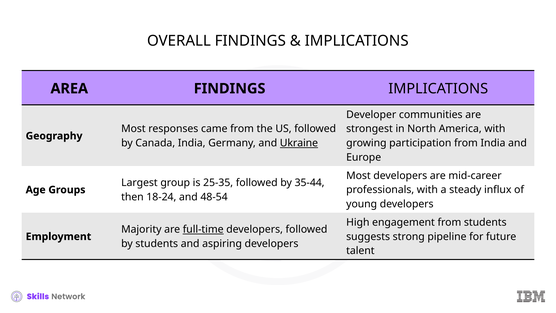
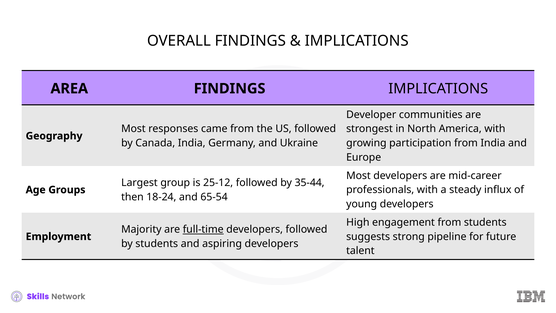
Ukraine underline: present -> none (299, 143)
25-35: 25-35 -> 25-12 (218, 183)
48-54: 48-54 -> 65-54 (214, 197)
